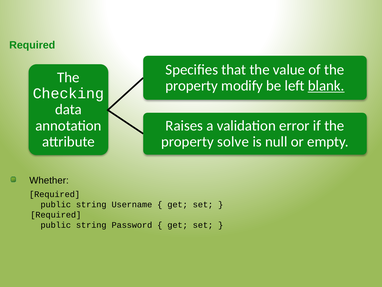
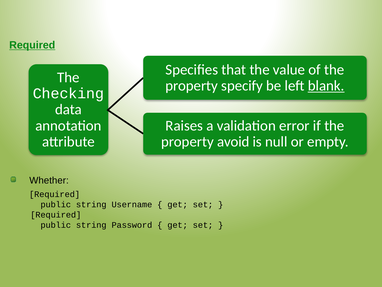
Required underline: none -> present (32, 45)
modify: modify -> specify (242, 86)
solve: solve -> avoid (233, 141)
